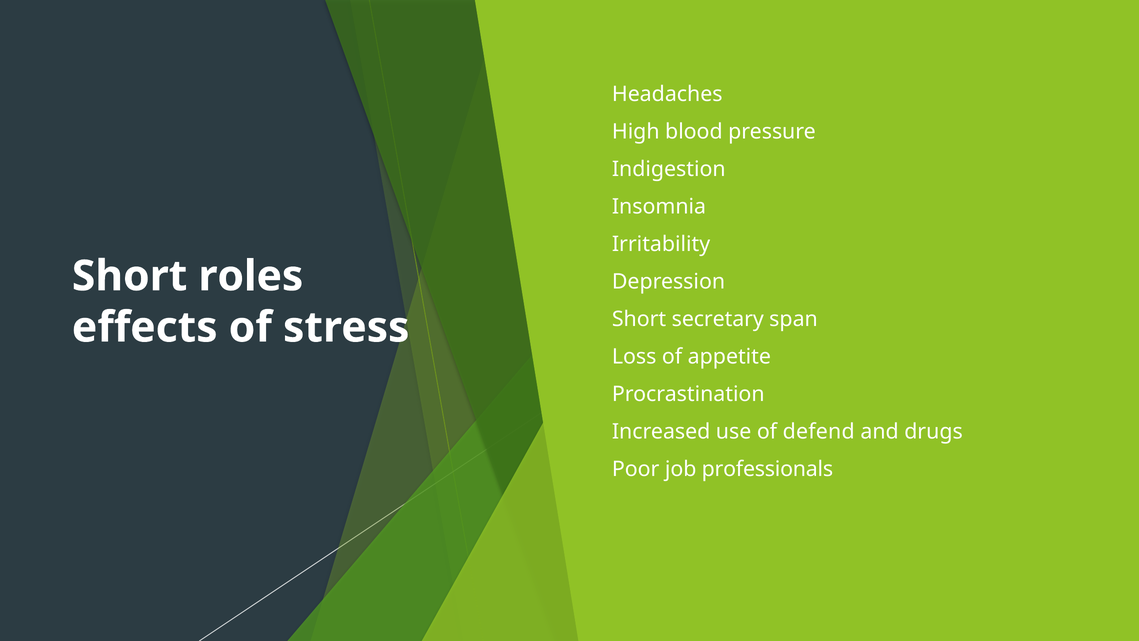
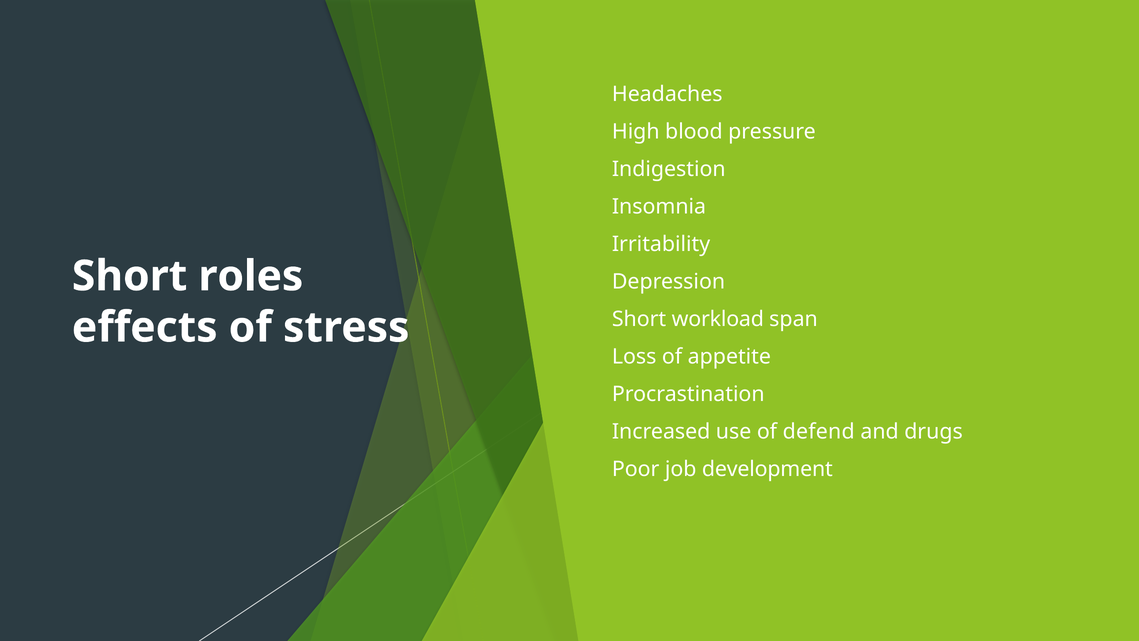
secretary: secretary -> workload (718, 319)
professionals: professionals -> development (767, 469)
